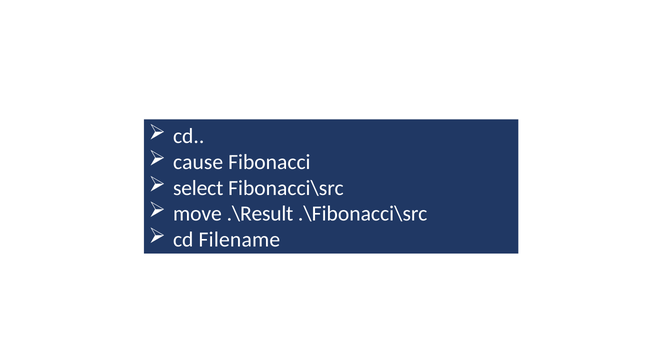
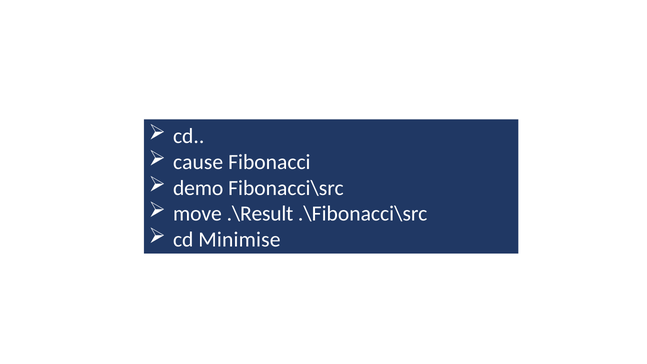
select: select -> demo (198, 188)
Filename: Filename -> Minimise (239, 240)
